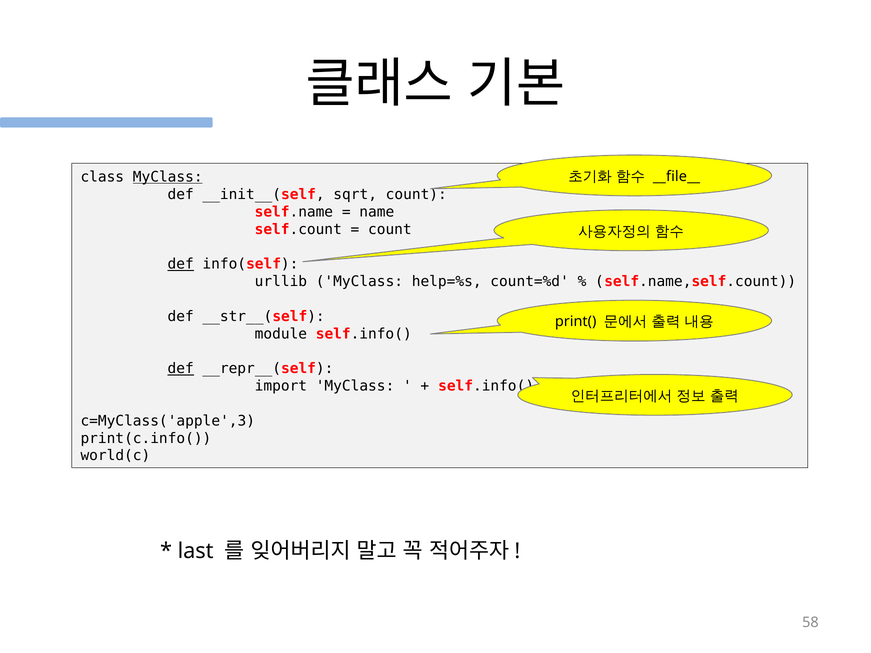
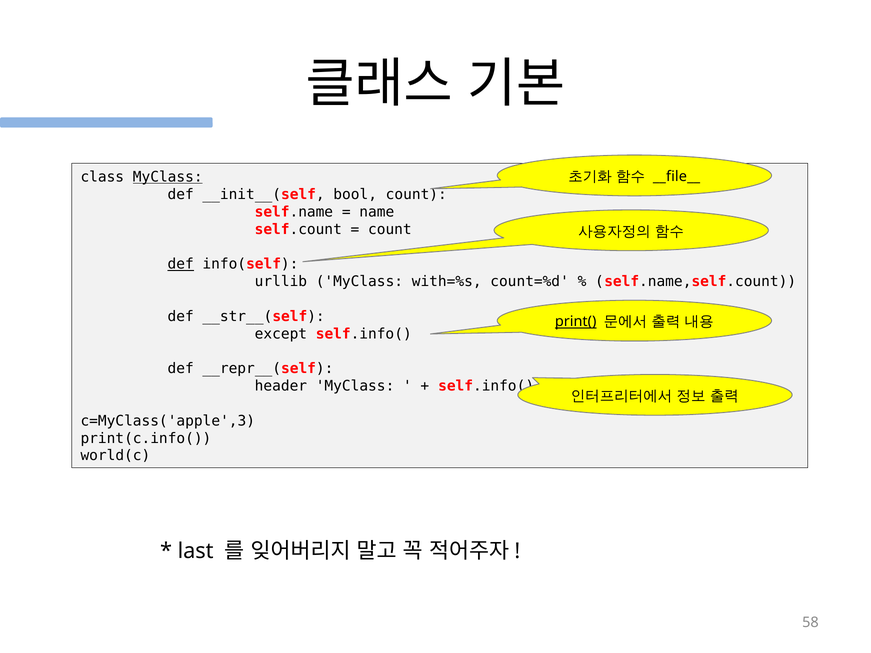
sqrt: sqrt -> bool (355, 195)
help=%s: help=%s -> with=%s (447, 282)
print( underline: none -> present (576, 322)
module: module -> except (281, 334)
def underline: present -> none (181, 369)
import: import -> header (281, 386)
